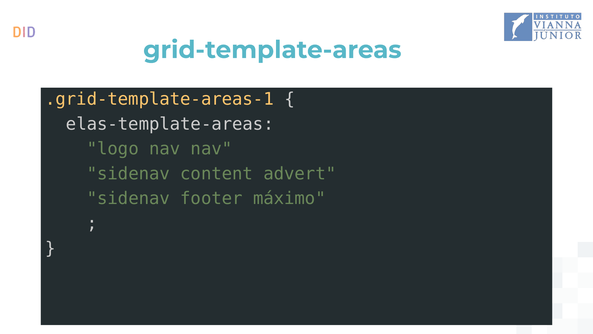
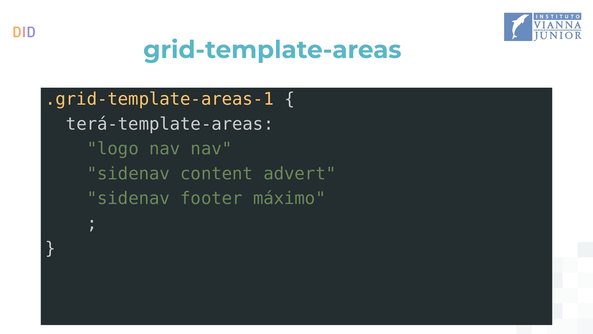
elas-template-areas: elas-template-areas -> terá-template-areas (170, 124)
